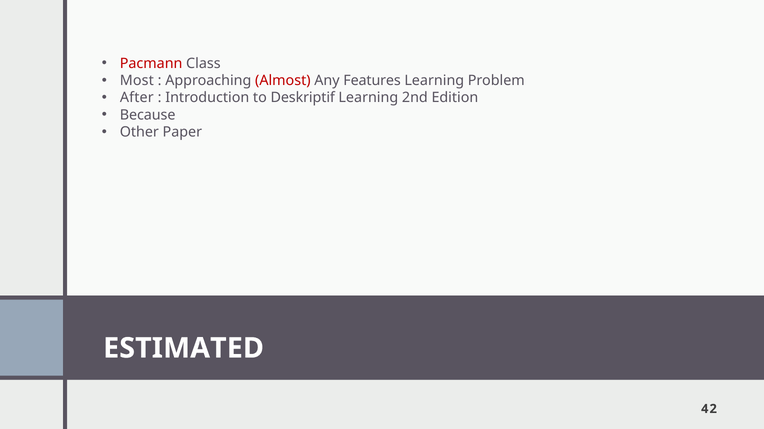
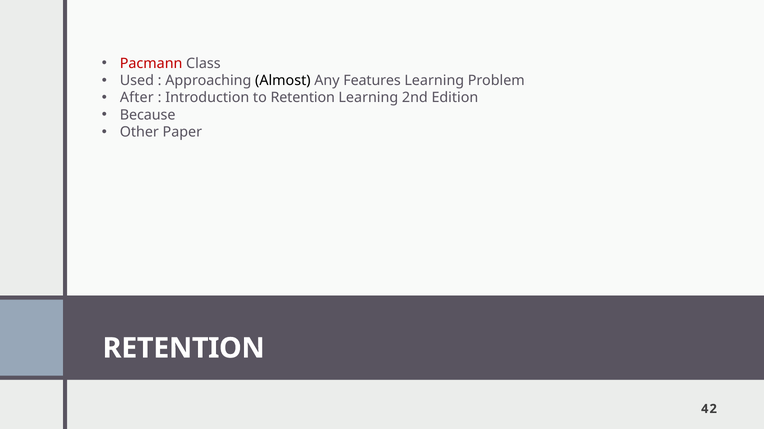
Most: Most -> Used (137, 81)
Almost colour: red -> black (283, 81)
to Deskriptif: Deskriptif -> Retention (303, 98)
ESTIMATED: ESTIMATED -> RETENTION (184, 349)
